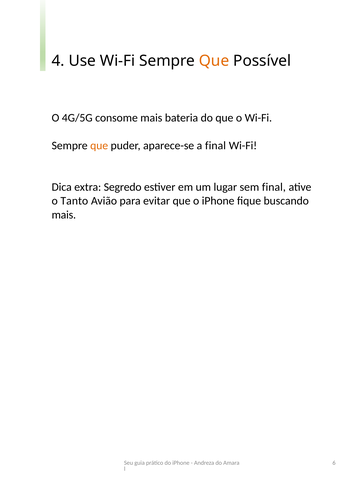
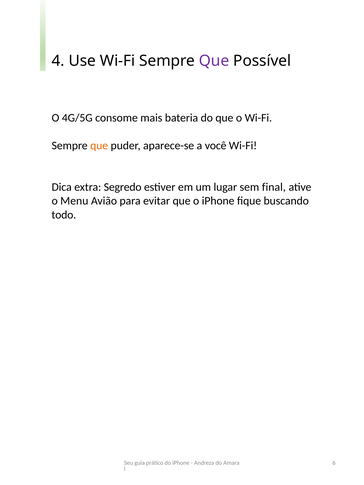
Que colour: orange -> purple (214, 61)
a final: final -> você (216, 146)
Tanto: Tanto -> Menu (74, 201)
mais: mais -> todo (64, 215)
